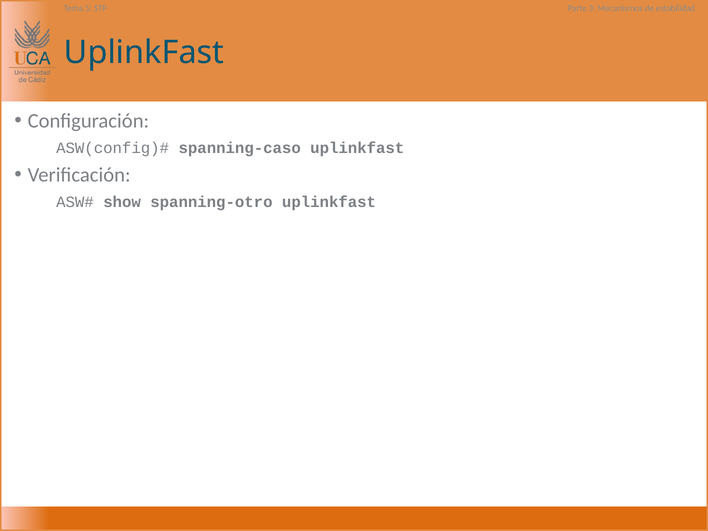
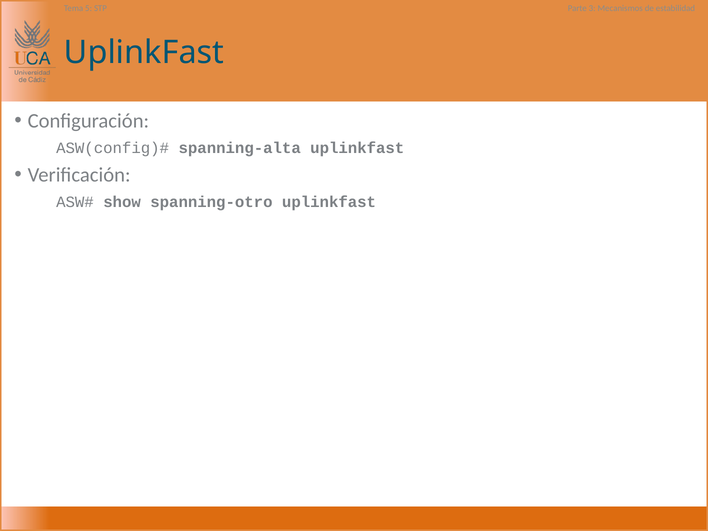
spanning-caso: spanning-caso -> spanning-alta (240, 148)
